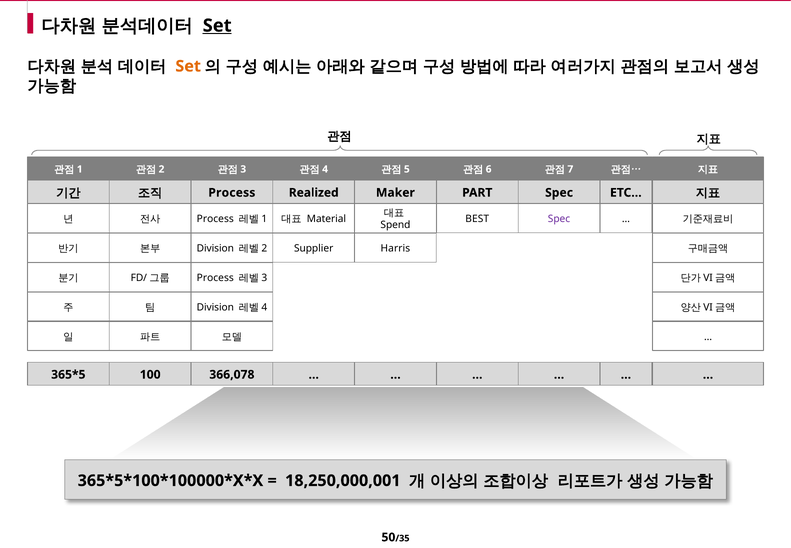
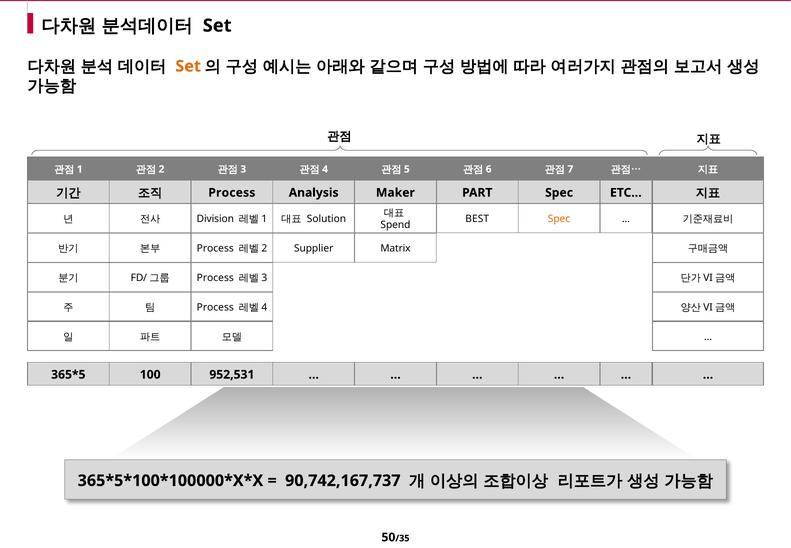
Set underline: present -> none (217, 26)
Realized: Realized -> Analysis (314, 193)
Process: Process -> Division (215, 219)
Material: Material -> Solution (326, 219)
Spec colour: purple -> orange (559, 219)
Division: Division -> Process (215, 248)
Harris: Harris -> Matrix (395, 248)
Division: Division -> Process (215, 307)
366,078: 366,078 -> 952,531 (232, 374)
18,250,000,001: 18,250,000,001 -> 90,742,167,737 (343, 480)
